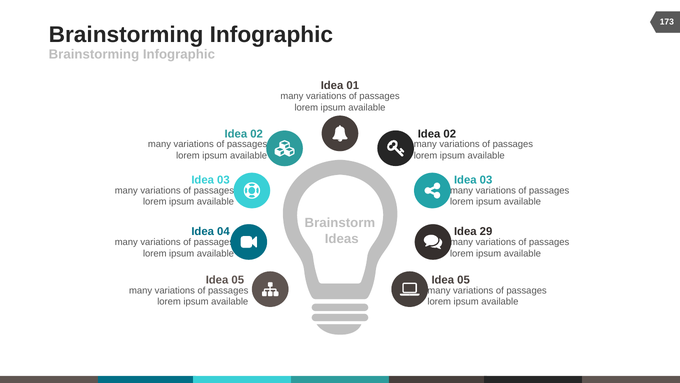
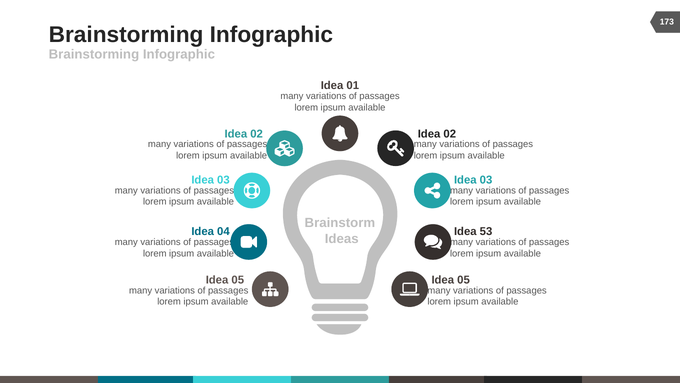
29: 29 -> 53 (486, 231)
